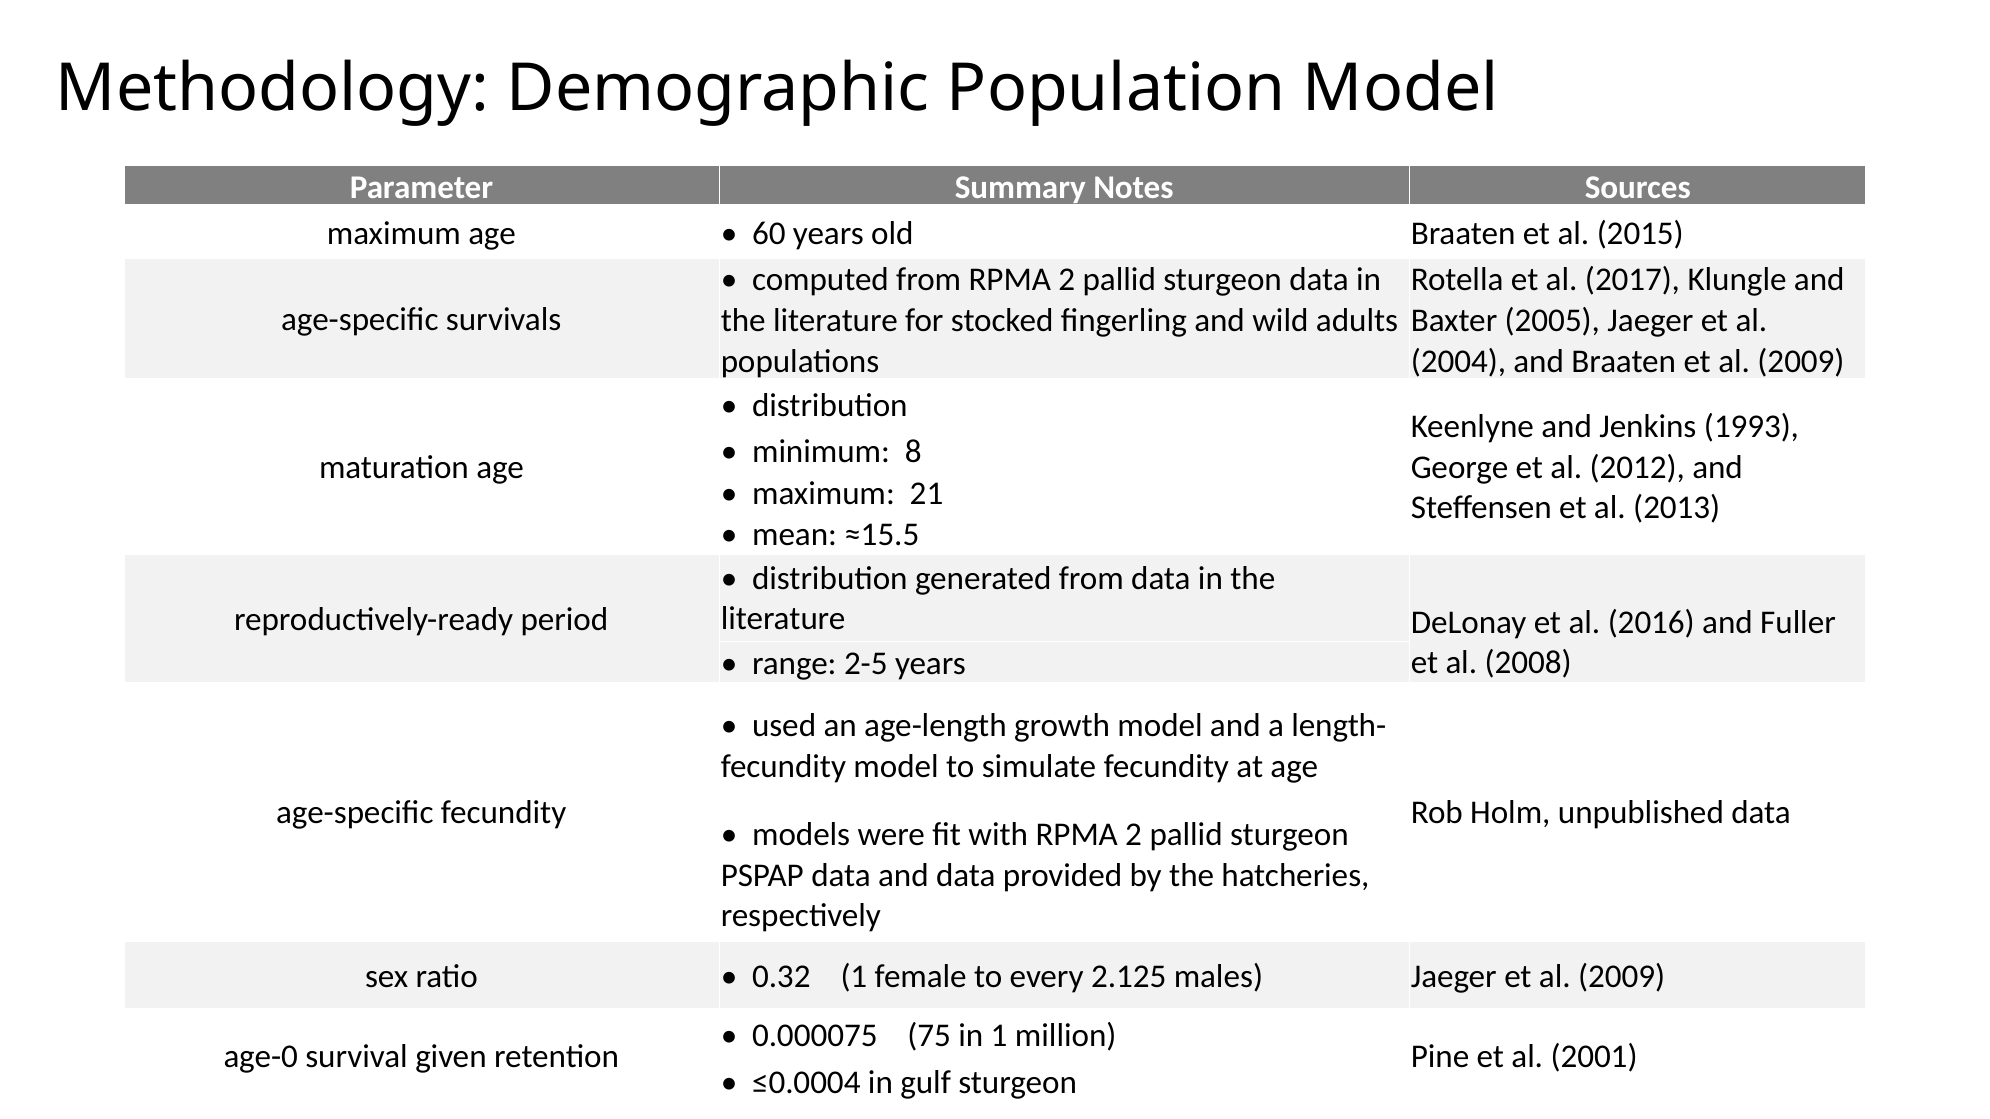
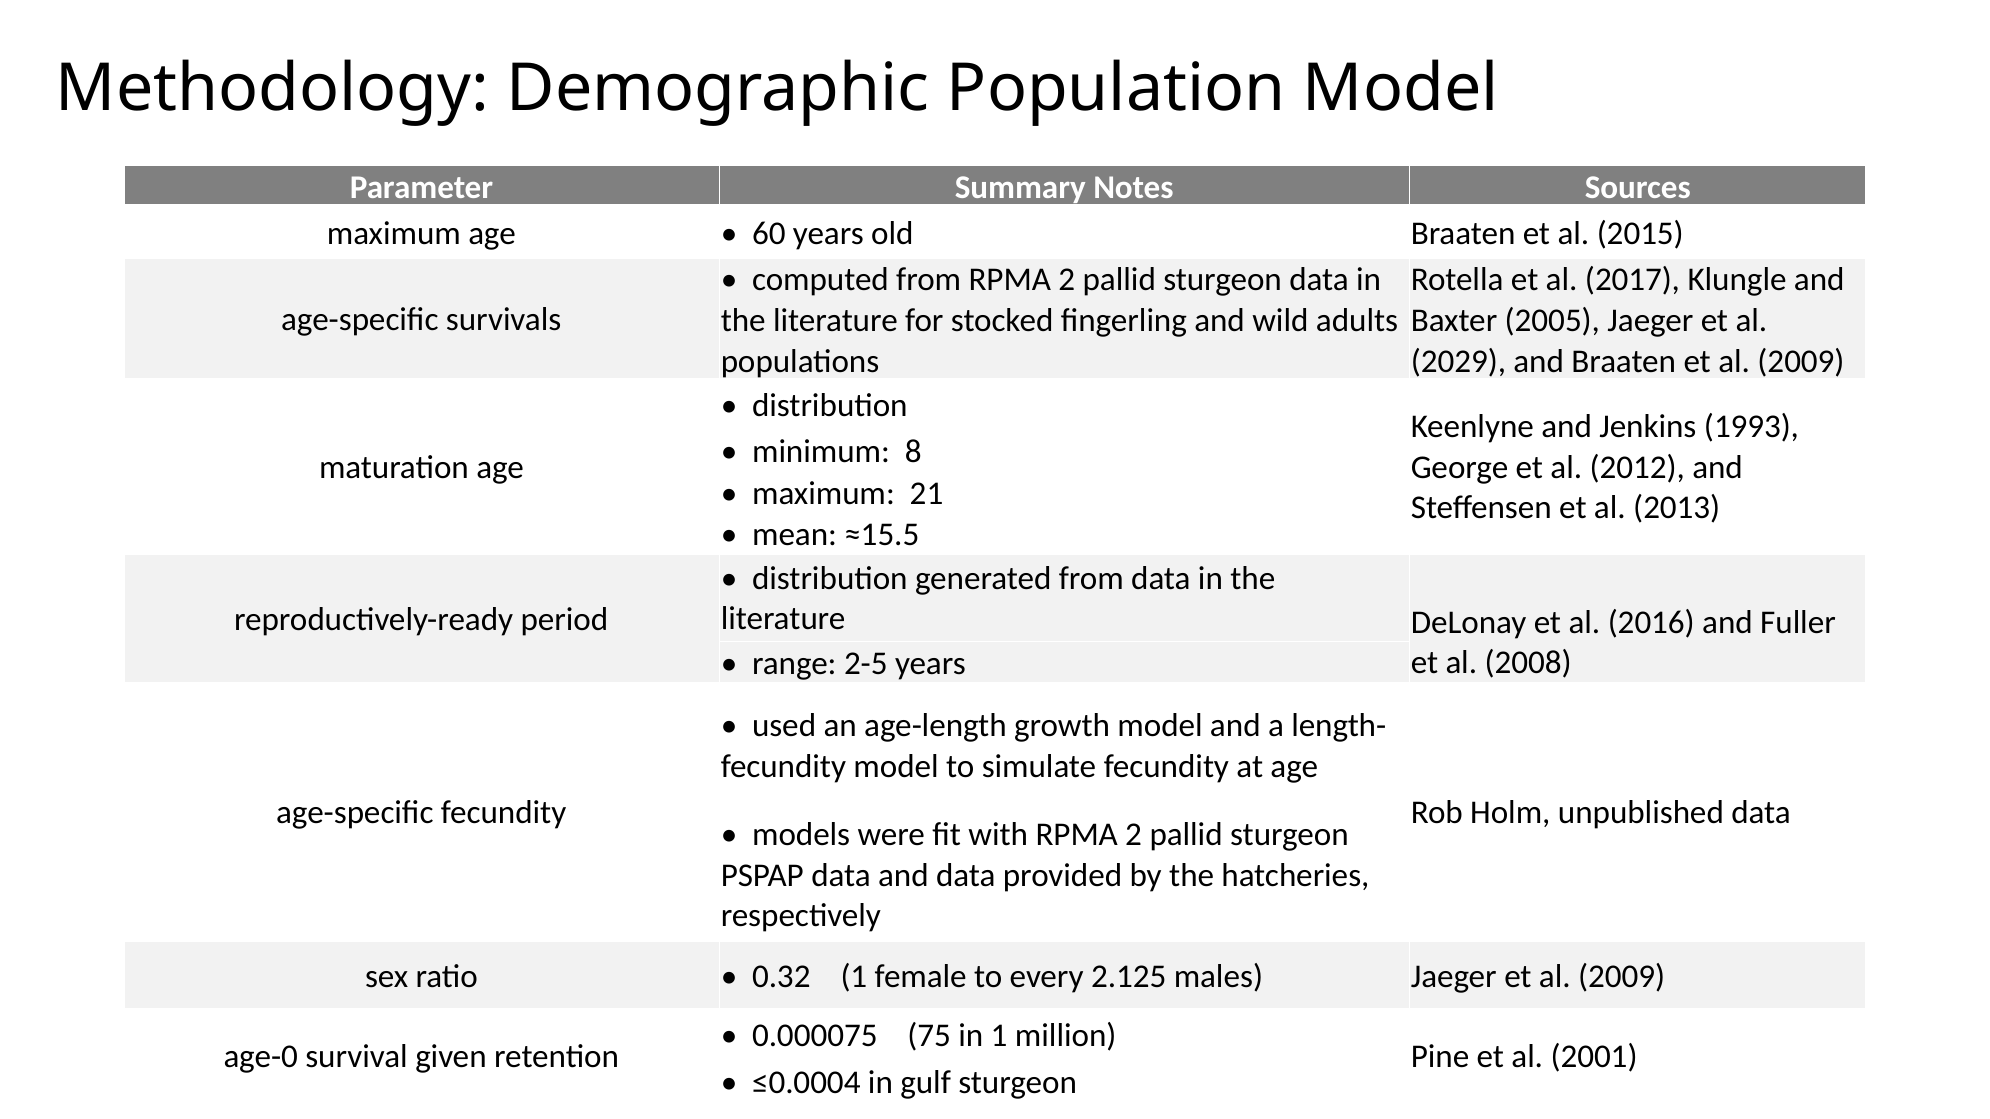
2004: 2004 -> 2029 (1458, 361)
